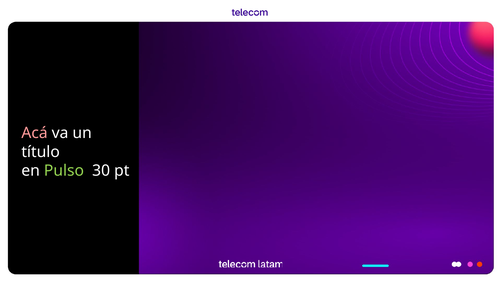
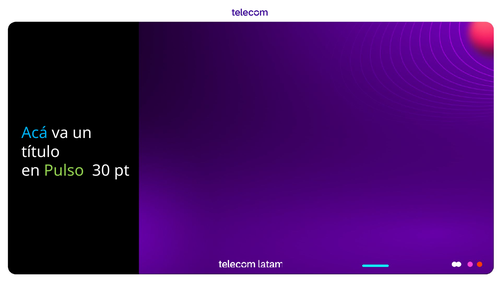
Acá colour: pink -> light blue (34, 133)
